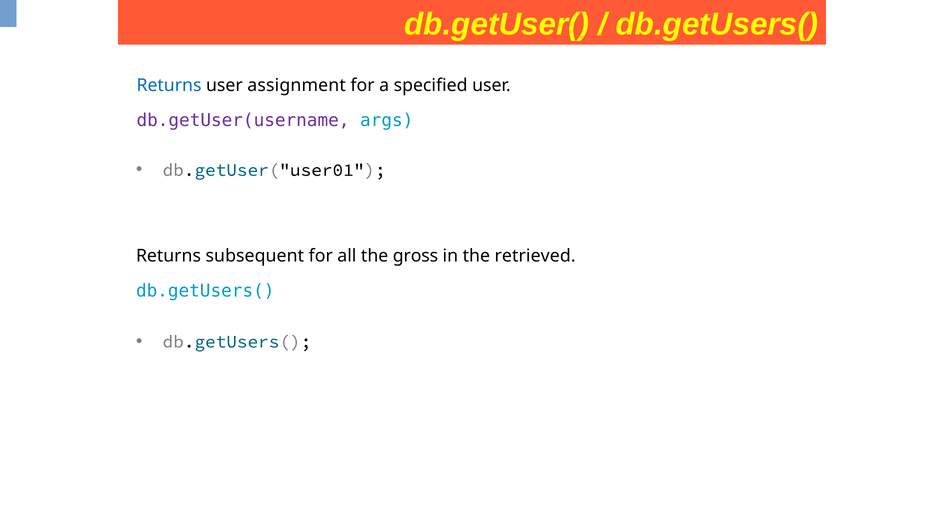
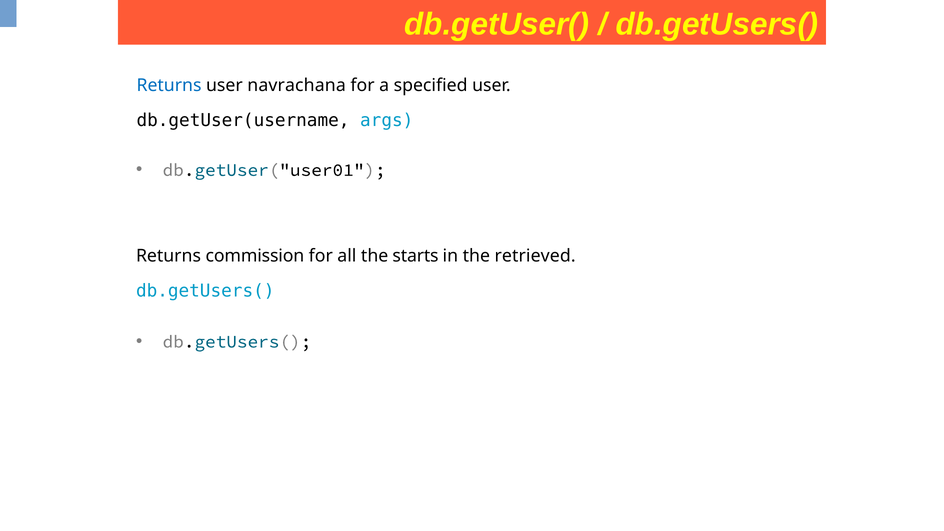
assignment: assignment -> navrachana (297, 85)
db.getUser(username colour: purple -> black (243, 120)
subsequent: subsequent -> commission (255, 256)
gross: gross -> starts (416, 256)
